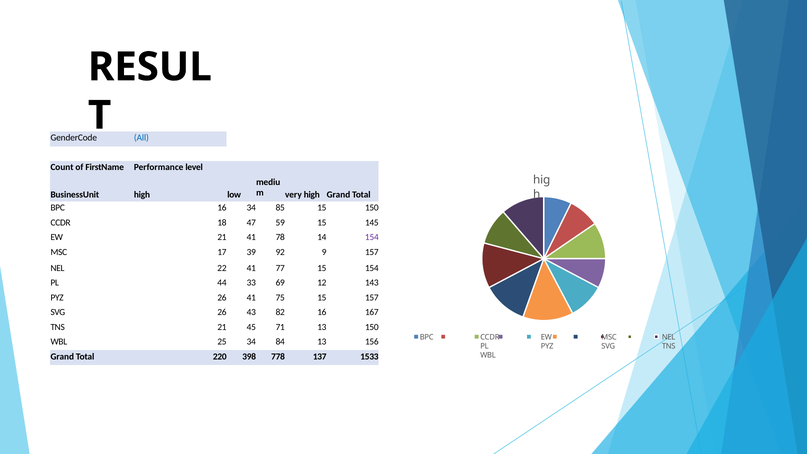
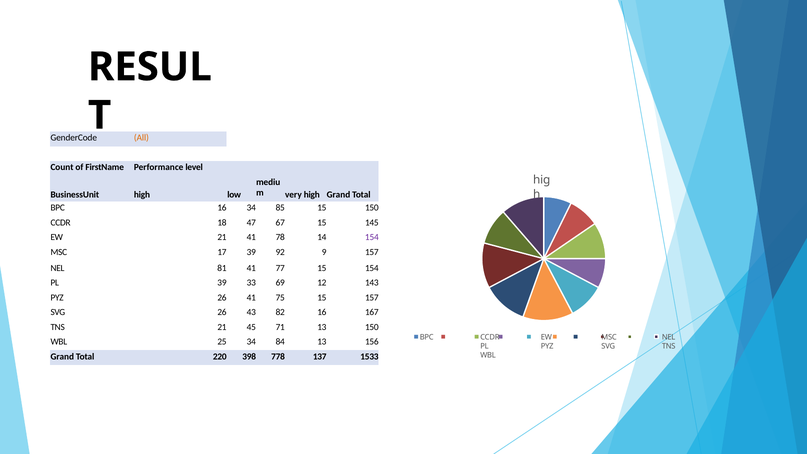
All colour: blue -> orange (141, 138)
59: 59 -> 67 (280, 223)
22: 22 -> 81 (222, 268)
PL 44: 44 -> 39 (222, 283)
